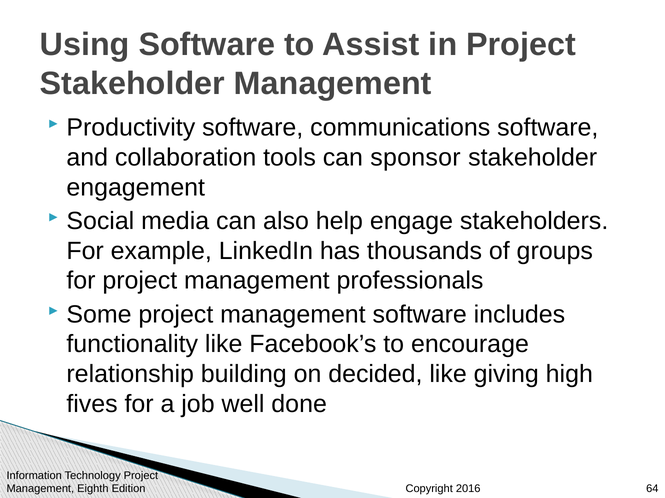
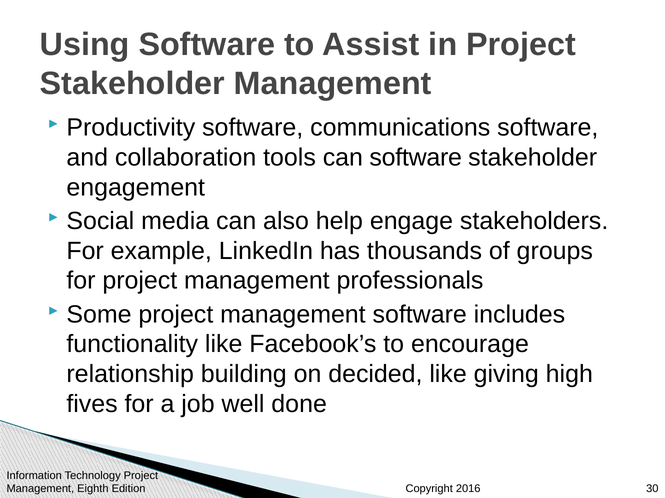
can sponsor: sponsor -> software (416, 158)
64: 64 -> 30 (652, 490)
